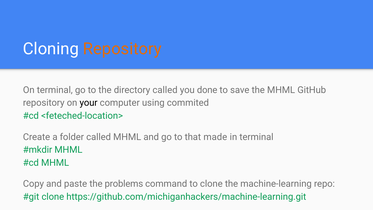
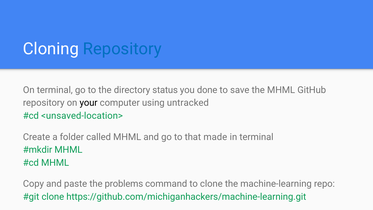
Repository colour: orange -> blue (122, 49)
directory called: called -> status (165, 90)
commited: commited -> untracked (188, 103)
<feteched-location>: <feteched-location> -> <unsaved-location> (82, 116)
